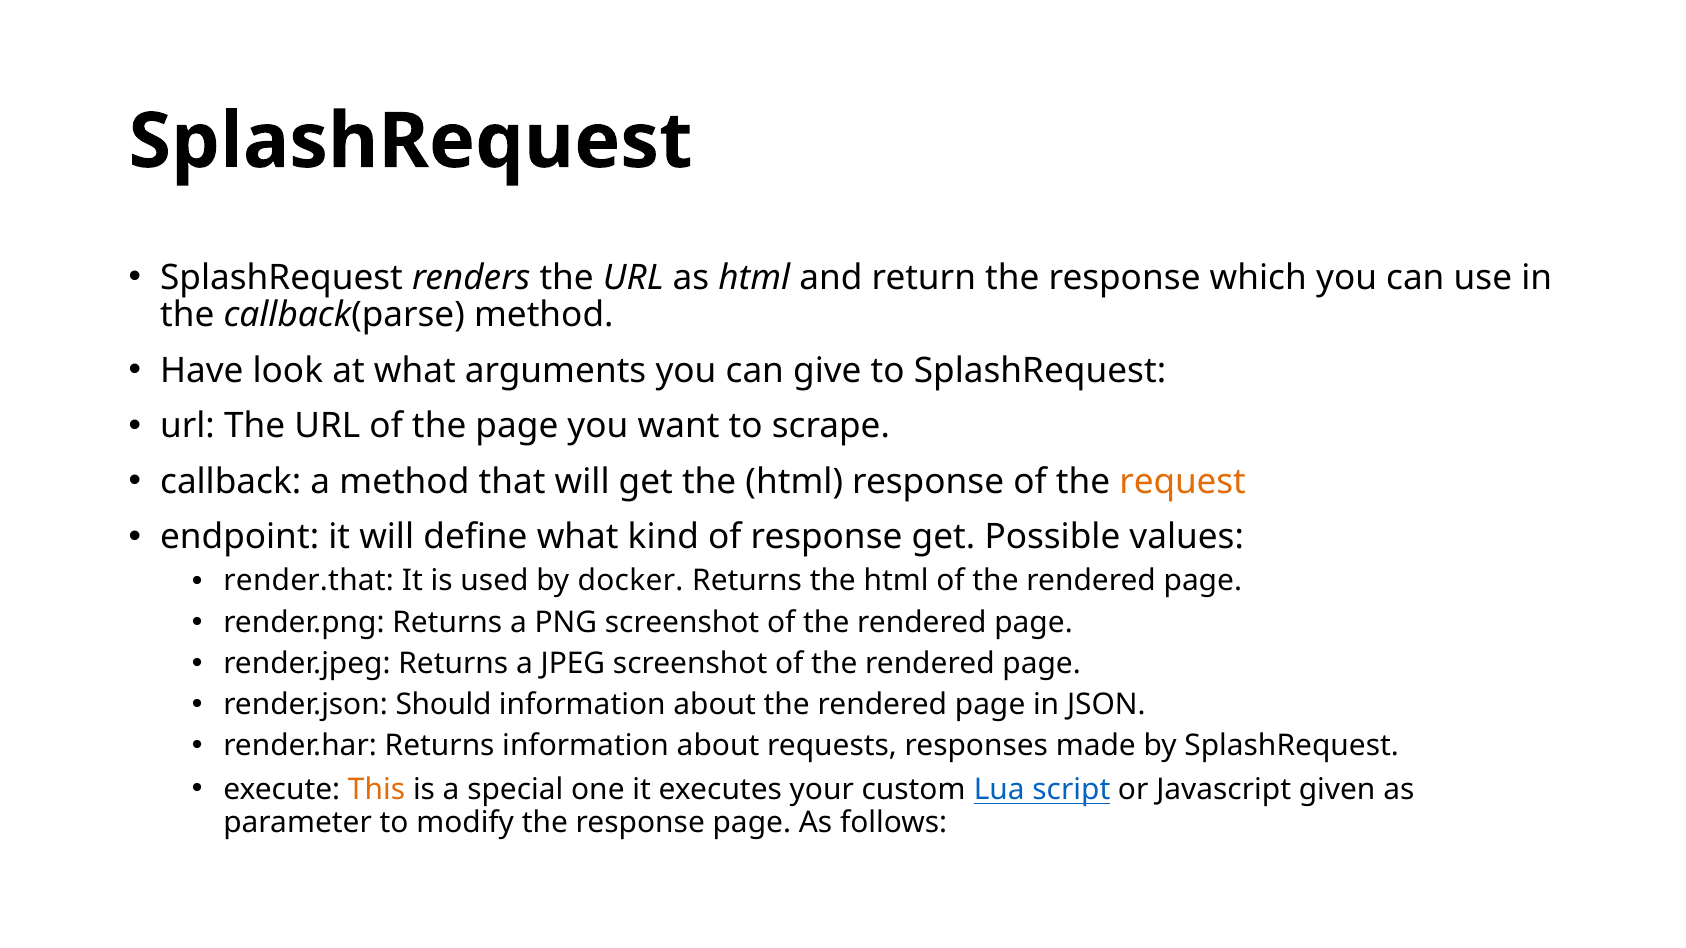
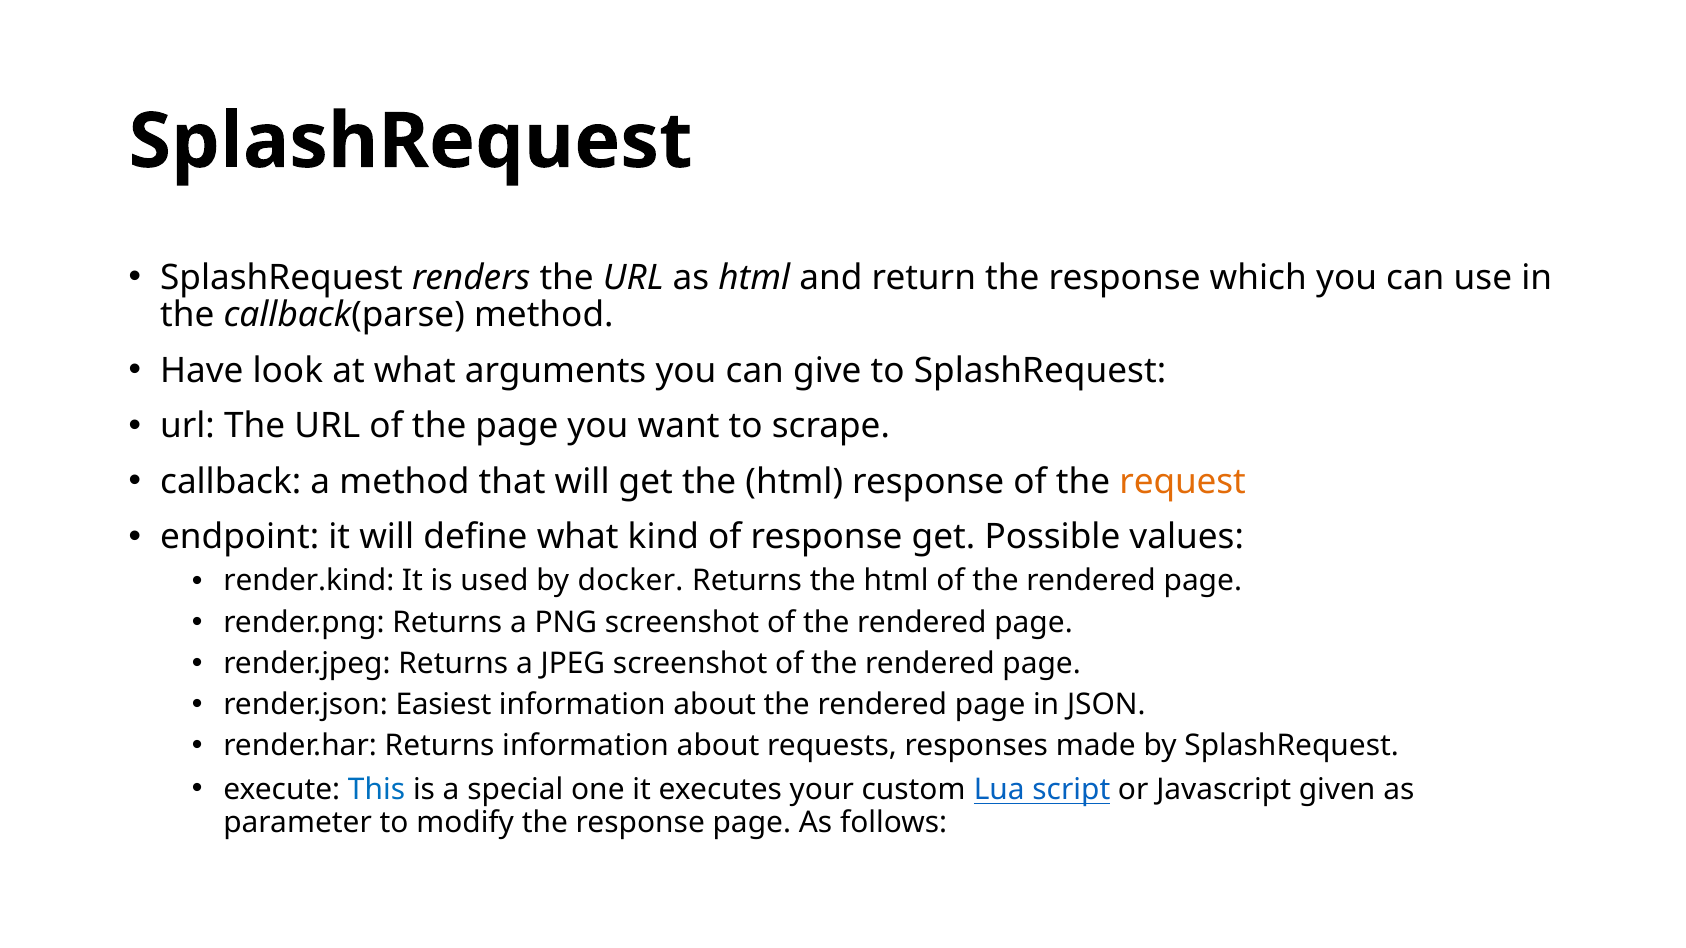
render.that: render.that -> render.kind (309, 581)
Should: Should -> Easiest (443, 704)
This colour: orange -> blue (377, 790)
